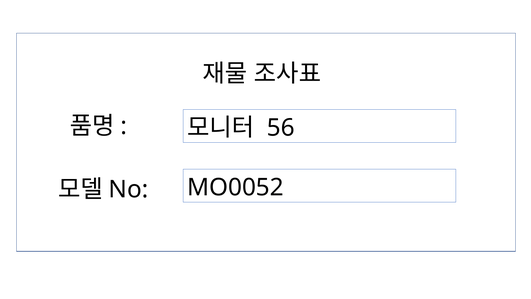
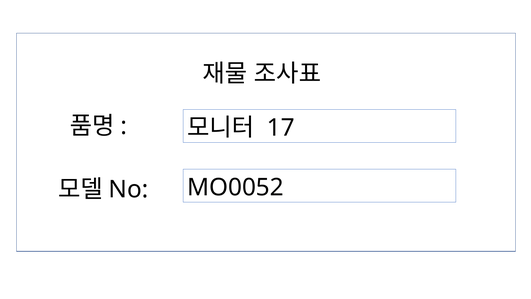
56: 56 -> 17 (281, 128)
